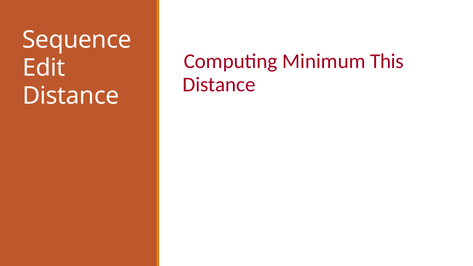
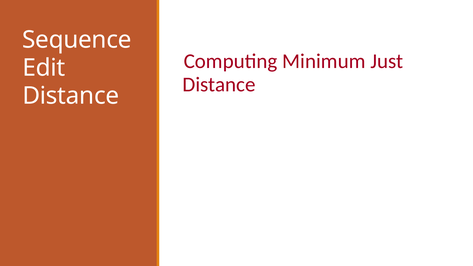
This: This -> Just (387, 61)
